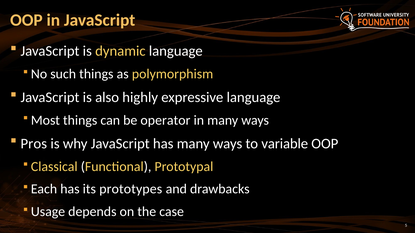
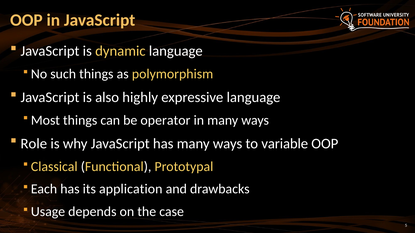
Pros: Pros -> Role (34, 144)
prototypes: prototypes -> application (131, 190)
